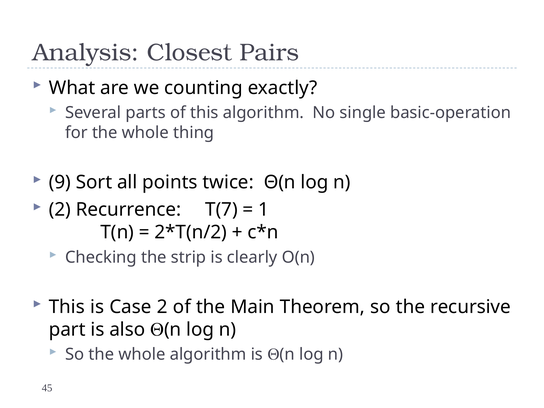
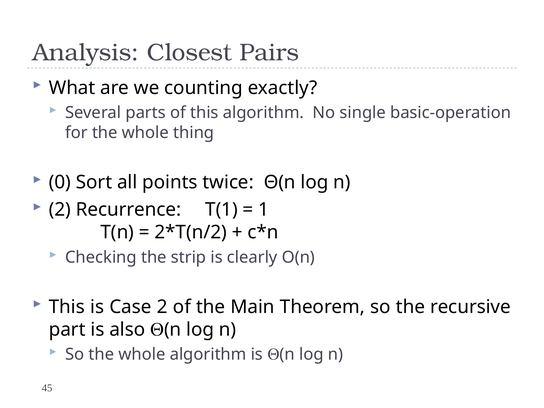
9: 9 -> 0 (60, 182)
T(7: T(7 -> T(1 (221, 210)
